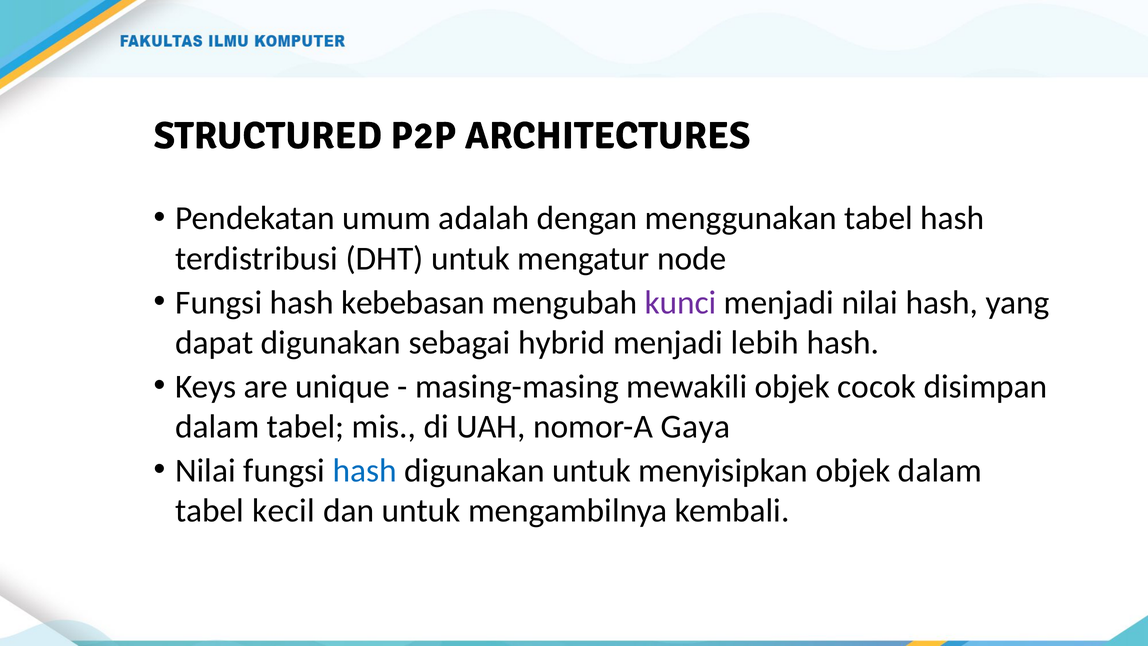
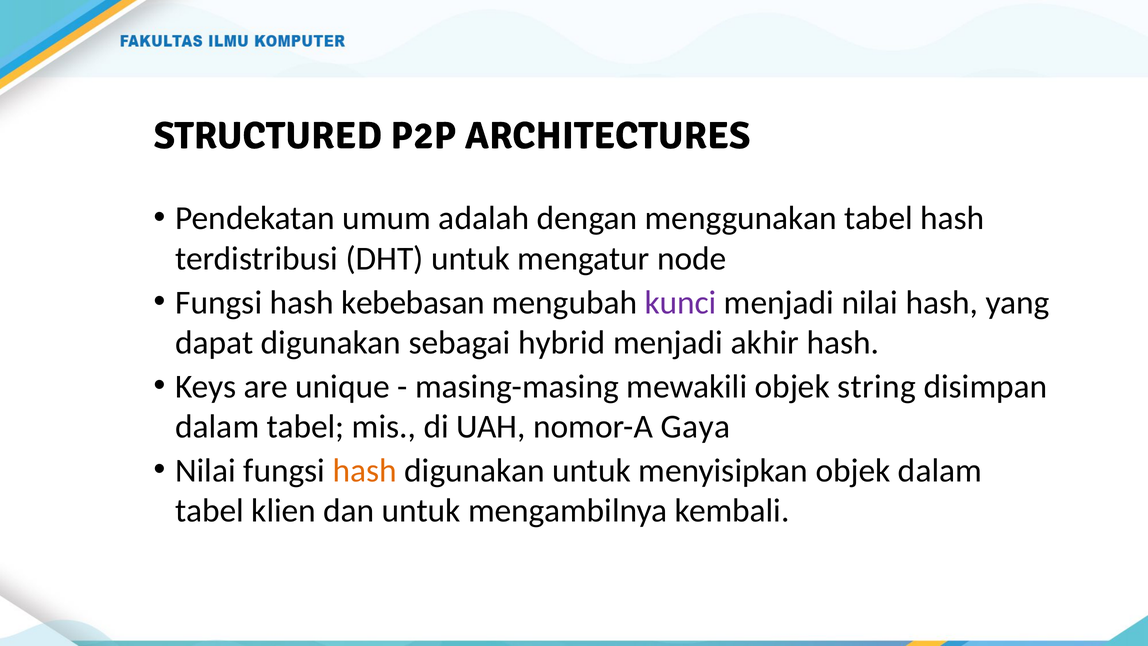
lebih: lebih -> akhir (765, 343)
cocok: cocok -> string (877, 386)
hash colour: blue -> orange (365, 470)
kecil: kecil -> klien (284, 511)
